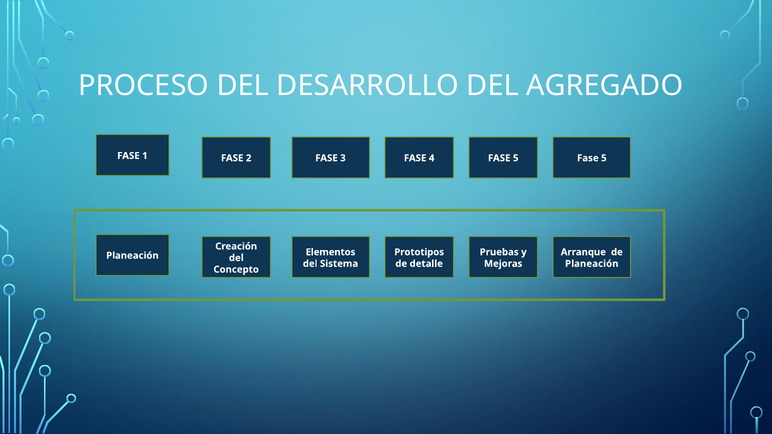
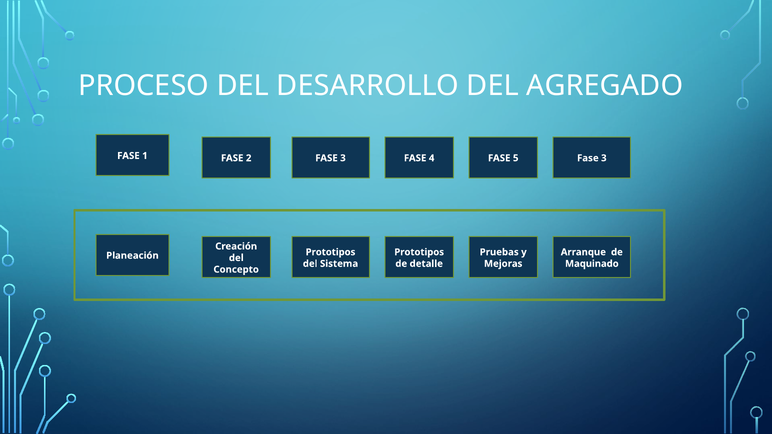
5 Fase 5: 5 -> 3 (604, 158)
Elementos: Elementos -> Prototipos (331, 252)
Planeación: Planeación -> Maquinado (592, 264)
